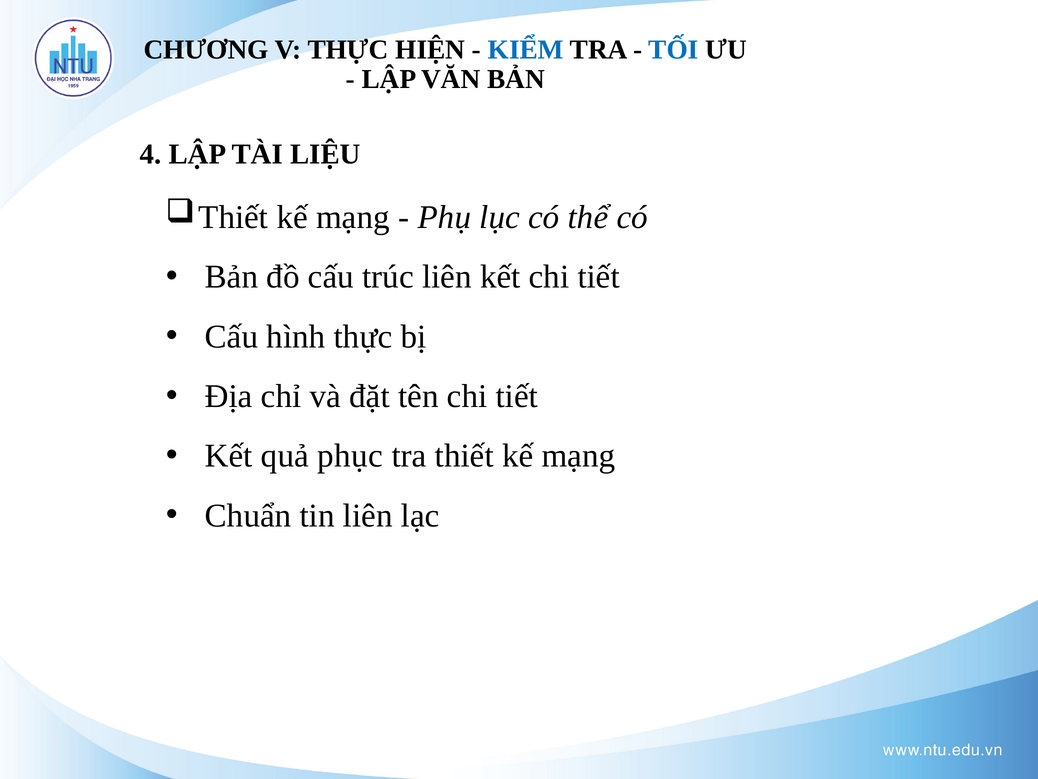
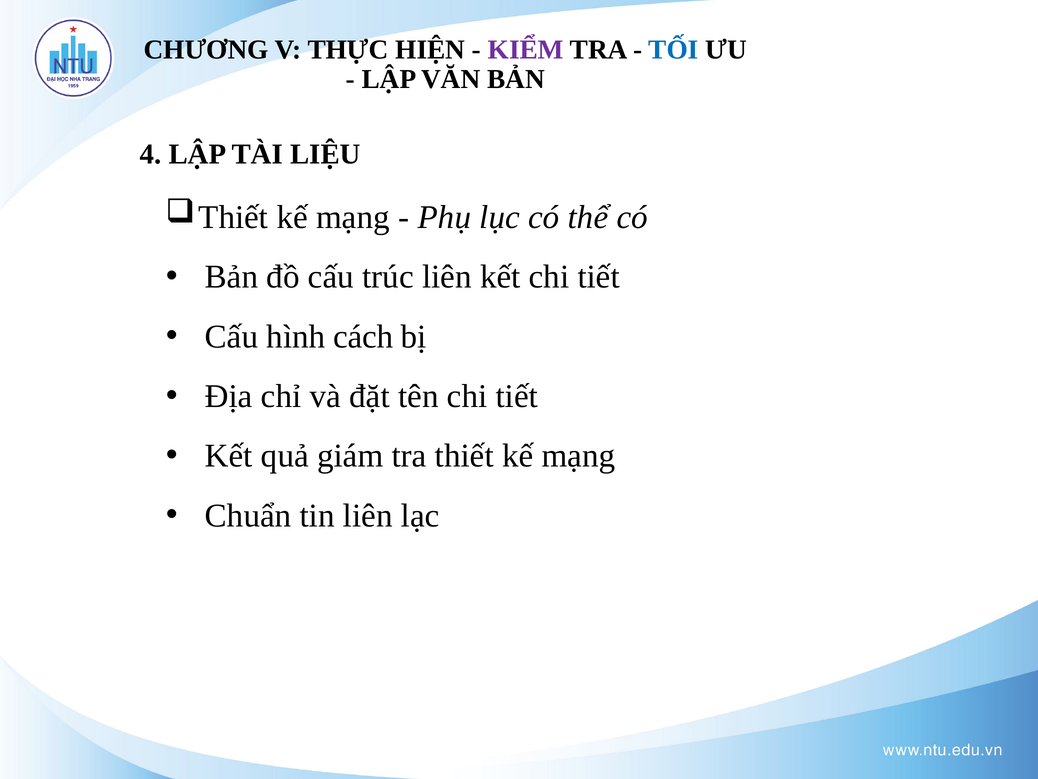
KIỂM colour: blue -> purple (526, 49)
hình thực: thực -> cách (363, 336)
phục: phục -> giám (350, 456)
